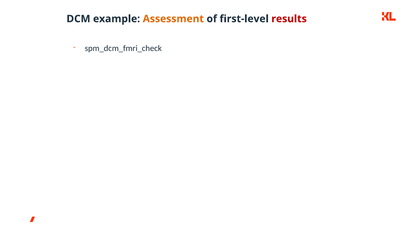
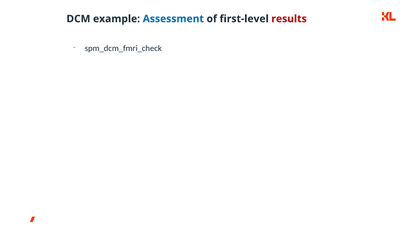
Assessment colour: orange -> blue (173, 19)
